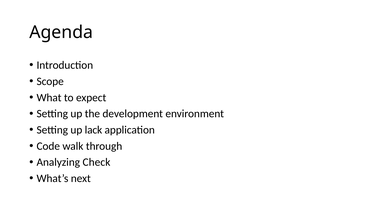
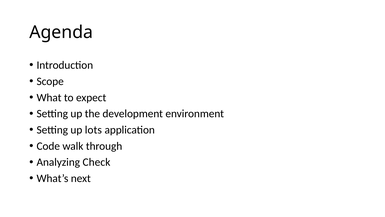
lack: lack -> lots (93, 130)
